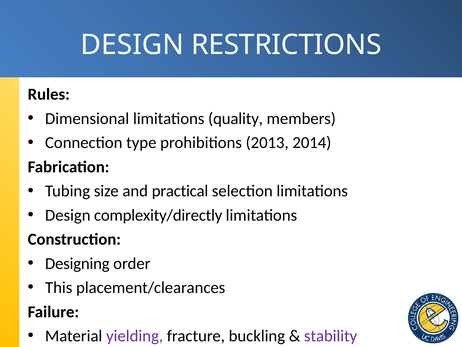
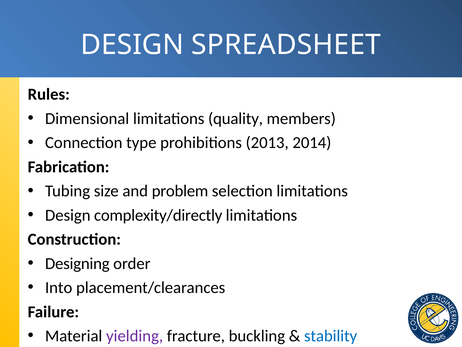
RESTRICTIONS: RESTRICTIONS -> SPREADSHEET (286, 45)
practical: practical -> problem (180, 191)
This: This -> Into (59, 287)
stability colour: purple -> blue (331, 336)
